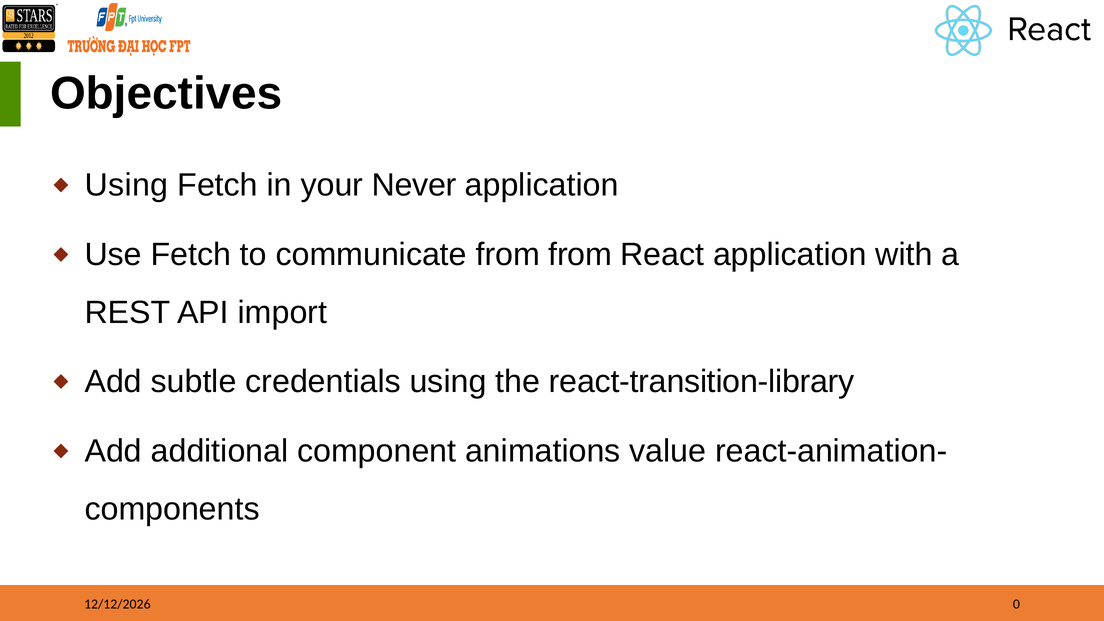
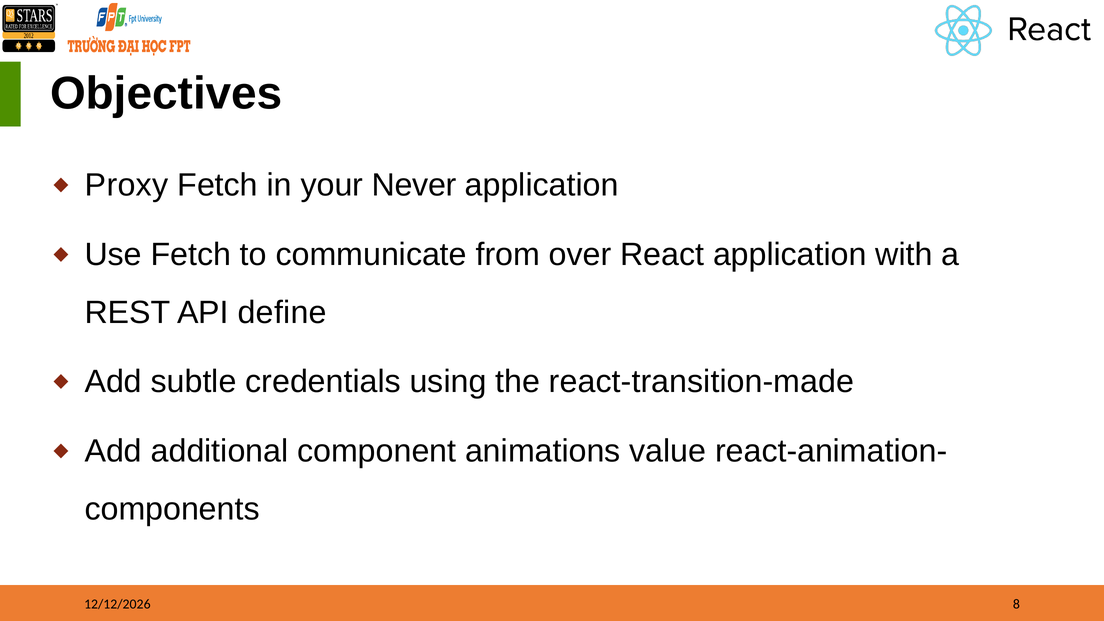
Using: Using -> Proxy (127, 185)
from from: from -> over (580, 255)
import: import -> define (282, 312)
react-transition-library: react-transition-library -> react-transition-made (702, 382)
0: 0 -> 8 (1016, 604)
